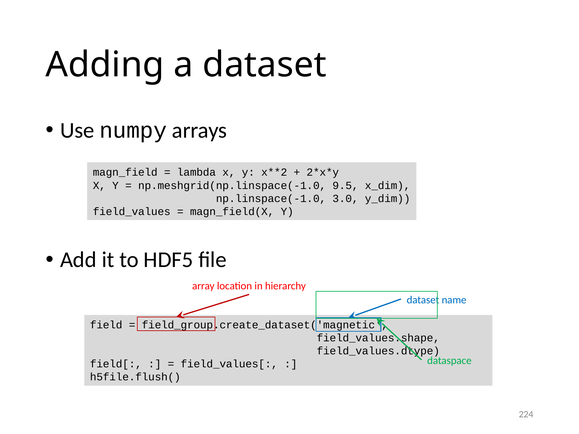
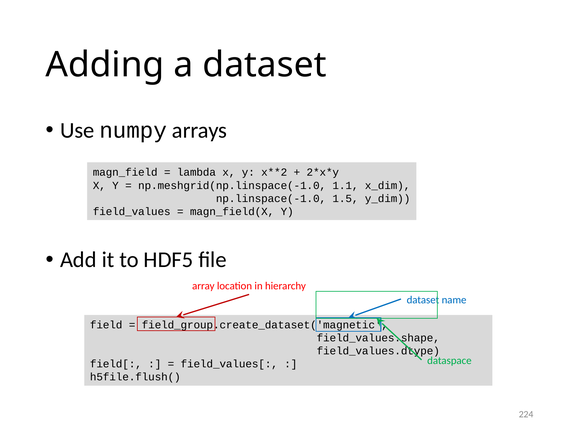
9.5: 9.5 -> 1.1 (345, 186)
3.0: 3.0 -> 1.5 (345, 199)
